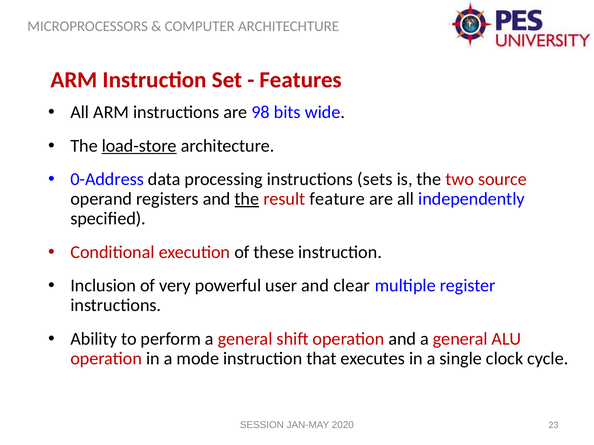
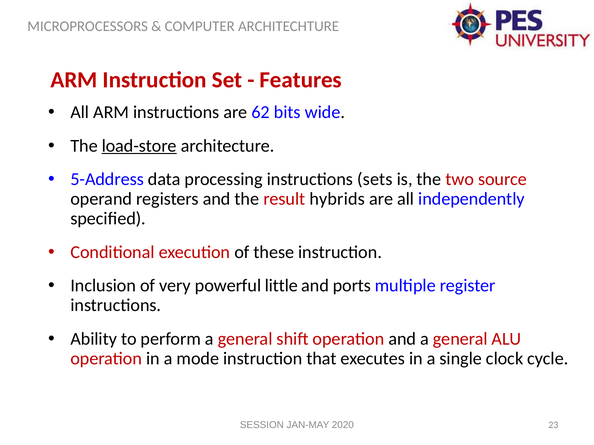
98: 98 -> 62 (261, 112)
0-Address: 0-Address -> 5-Address (107, 180)
the underline: present -> none (247, 199)
feature: feature -> hybrids (337, 199)
user: user -> little (281, 286)
clear: clear -> ports (352, 286)
